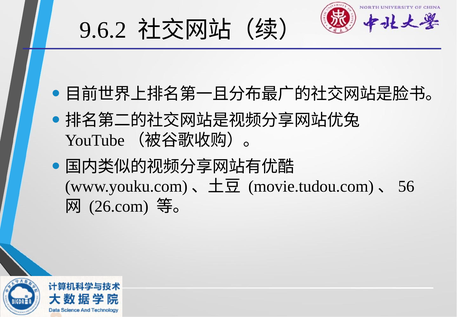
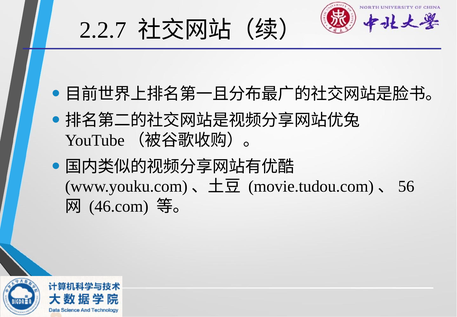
9.6.2: 9.6.2 -> 2.2.7 (103, 30)
26.com: 26.com -> 46.com (119, 206)
